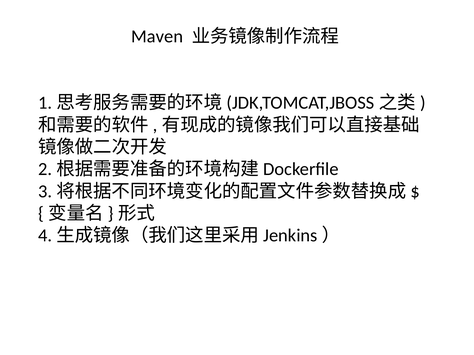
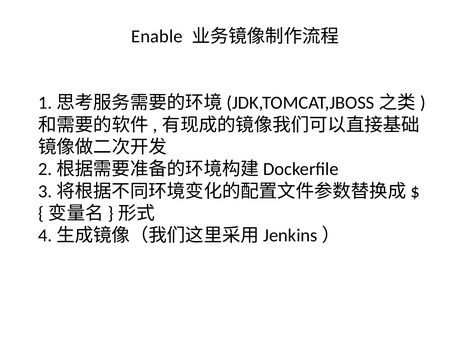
Maven: Maven -> Enable (157, 37)
